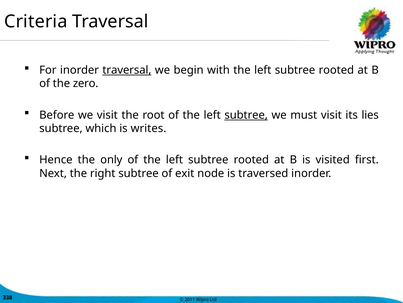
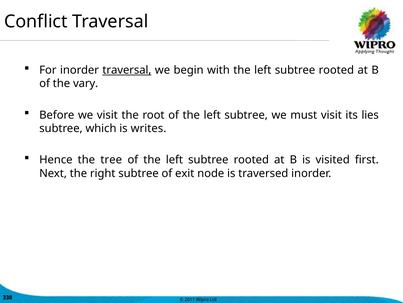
Criteria: Criteria -> Conflict (36, 21)
zero: zero -> vary (86, 83)
subtree underline: present -> none (246, 115)
only: only -> tree (111, 160)
